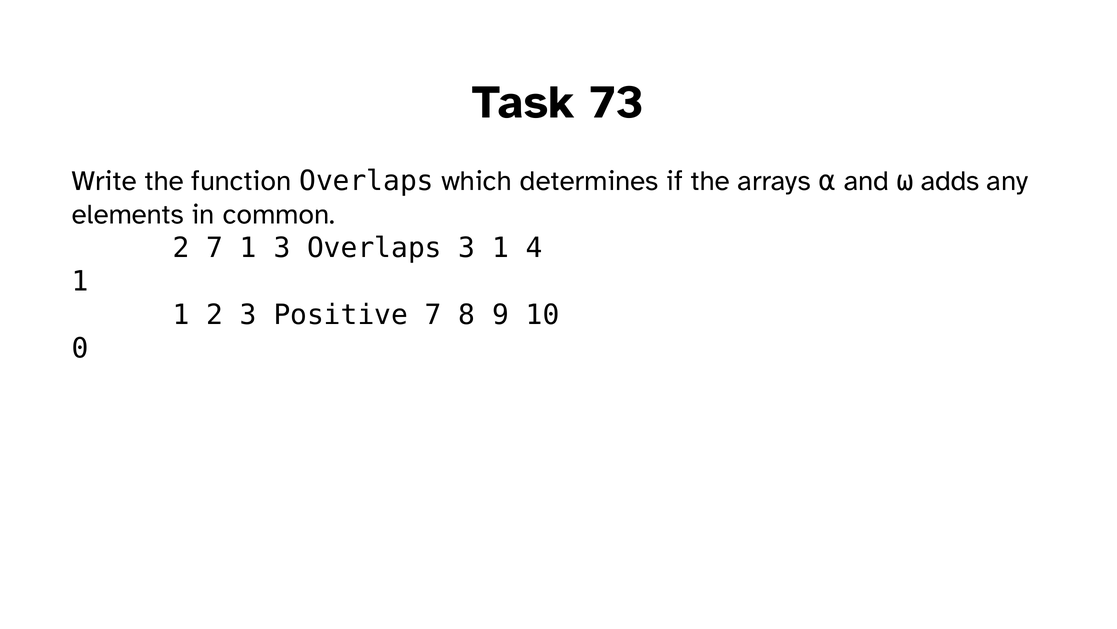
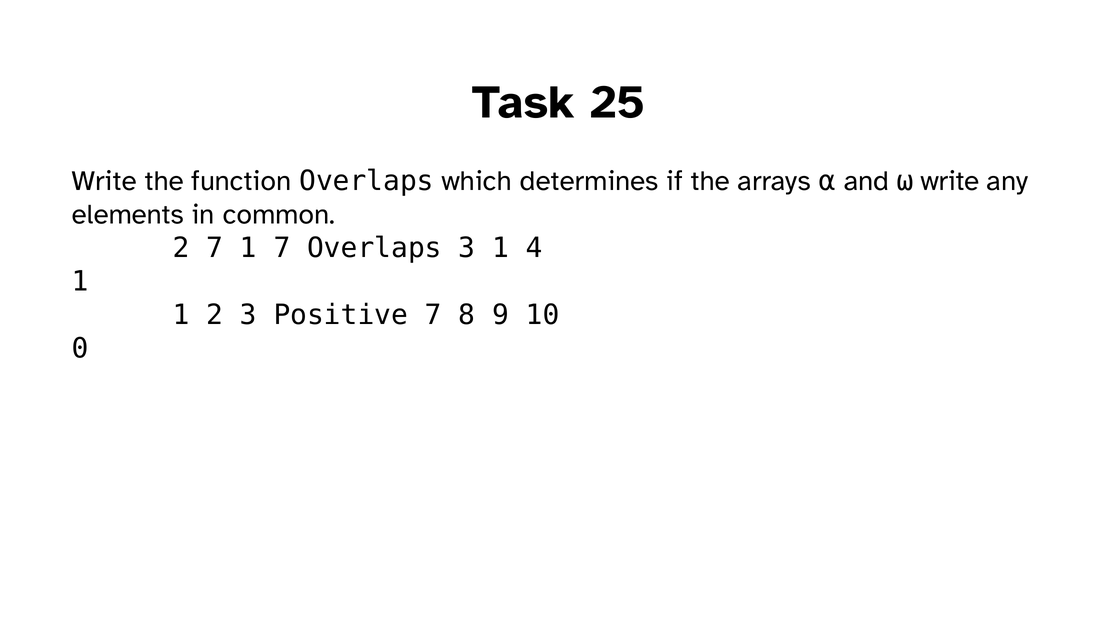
73: 73 -> 25 (617, 102)
adds: adds -> write (950, 181)
1 3: 3 -> 7 (282, 248)
